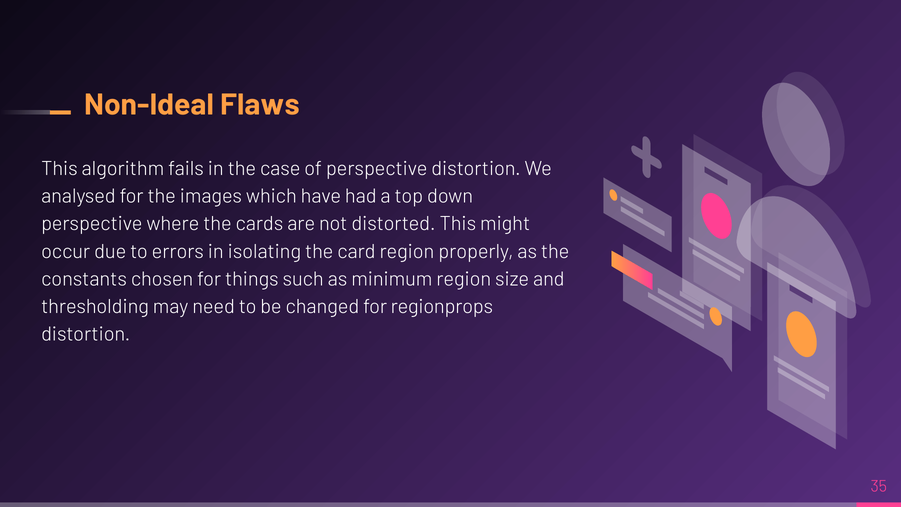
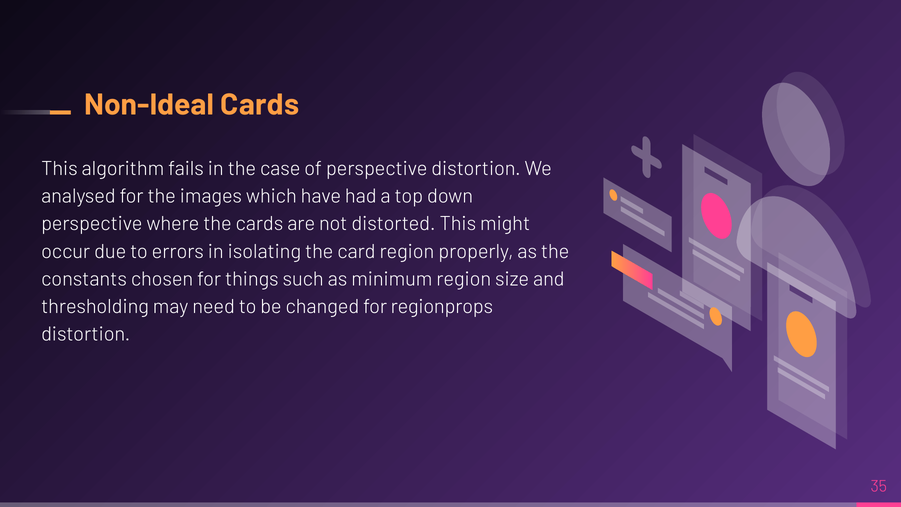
Non-Ideal Flaws: Flaws -> Cards (260, 105)
